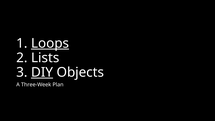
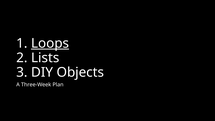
DIY underline: present -> none (42, 72)
